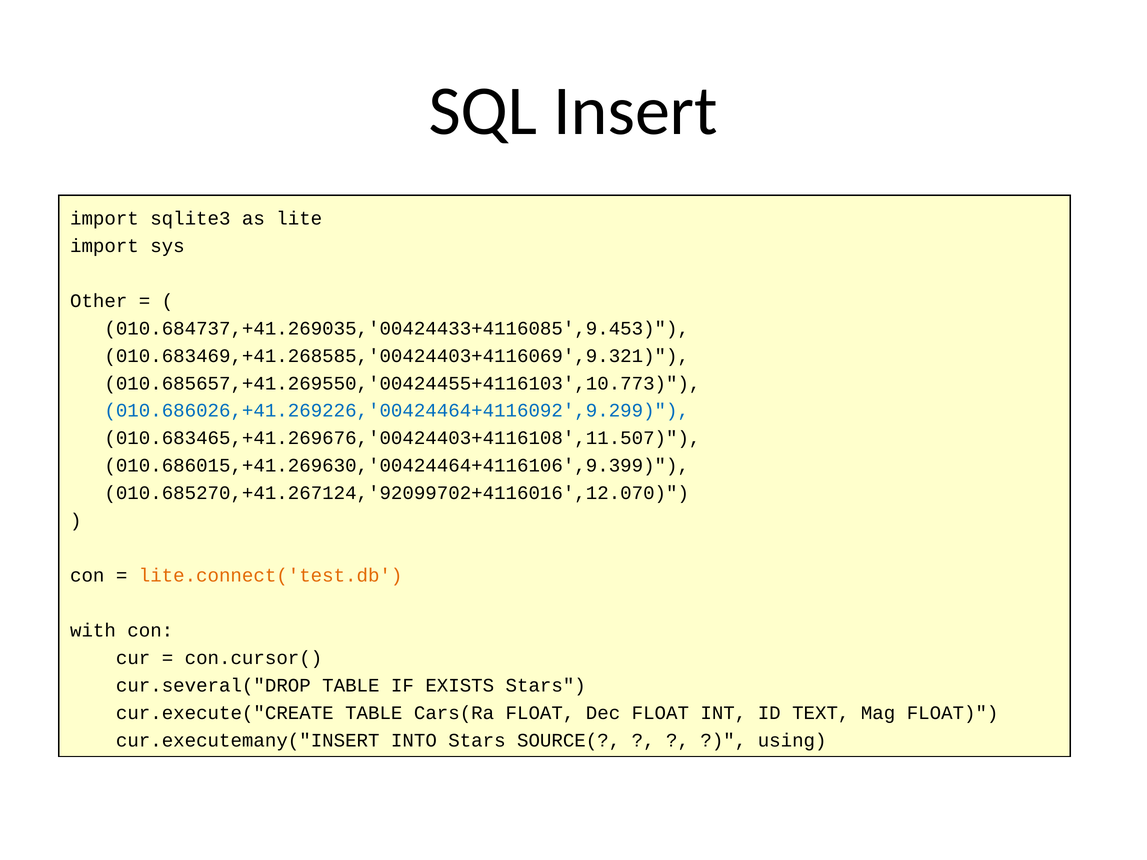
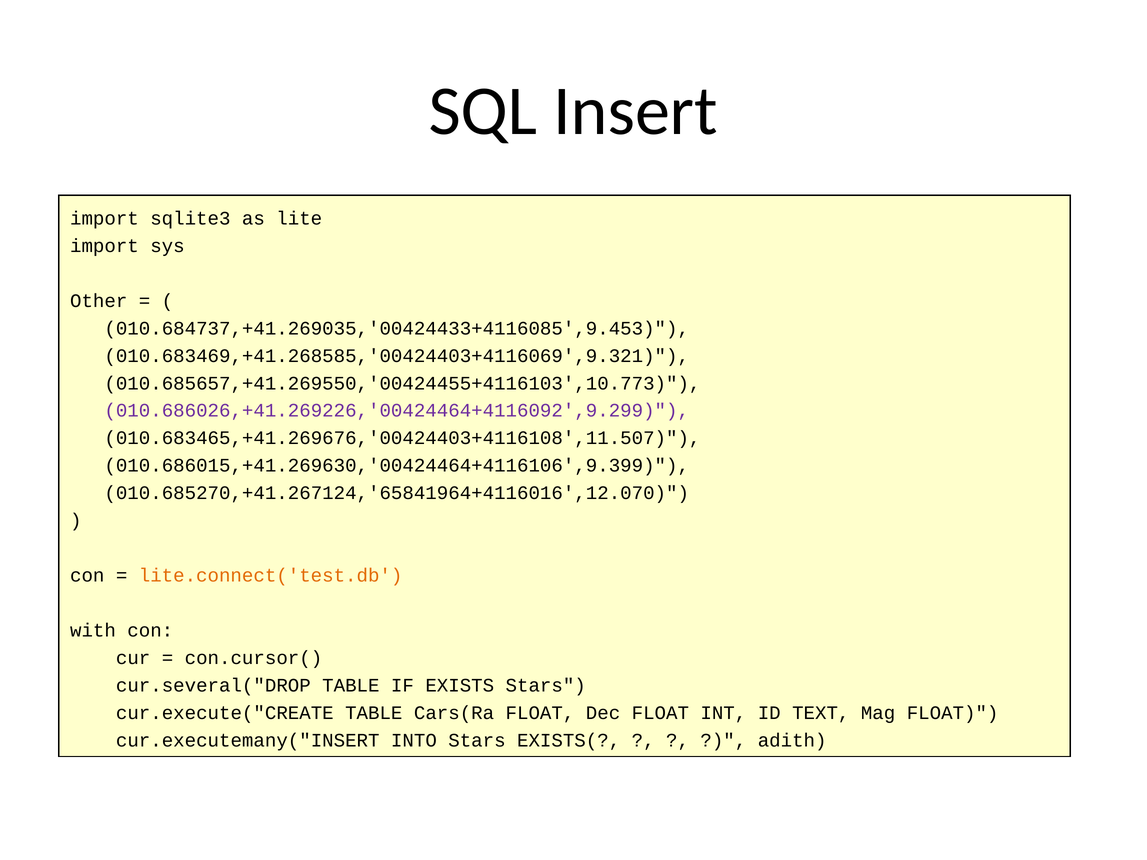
010.686026,+41.269226,'00424464+4116092',9.299 colour: blue -> purple (397, 411)
010.685270,+41.267124,'92099702+4116016',12.070: 010.685270,+41.267124,'92099702+4116016',12.070 -> 010.685270,+41.267124,'65841964+4116016',12.070 (397, 493)
SOURCE(: SOURCE( -> EXISTS( (569, 741)
using: using -> adith (792, 741)
